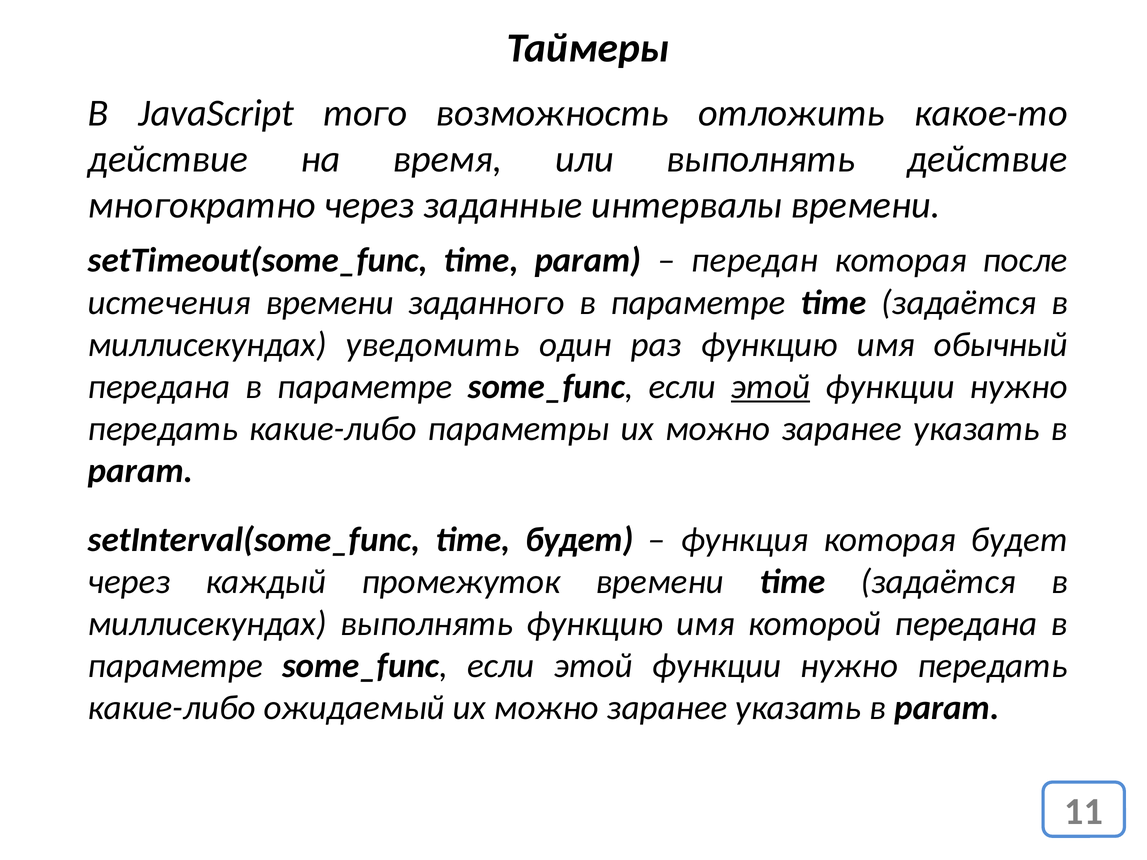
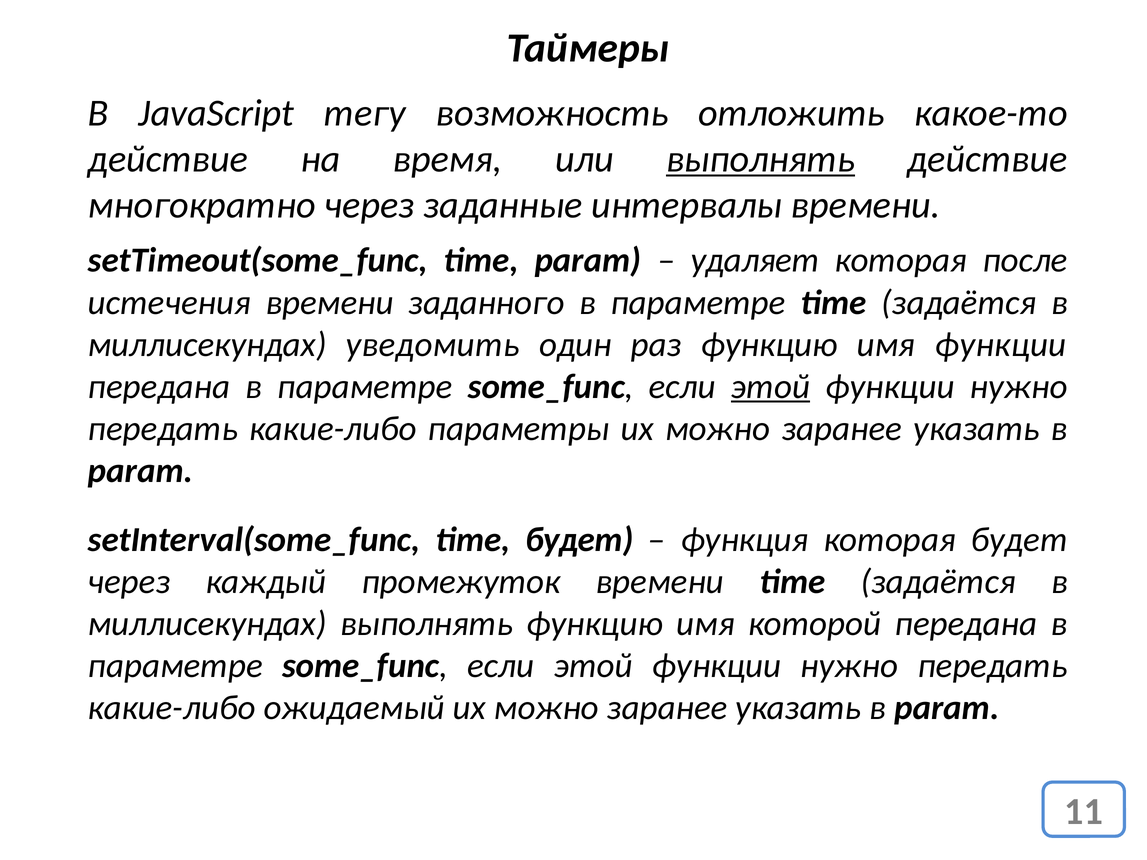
того: того -> тегу (365, 113)
выполнять underline: none -> present (760, 159)
передан: передан -> удаляет (755, 261)
имя обычный: обычный -> функции (1001, 345)
